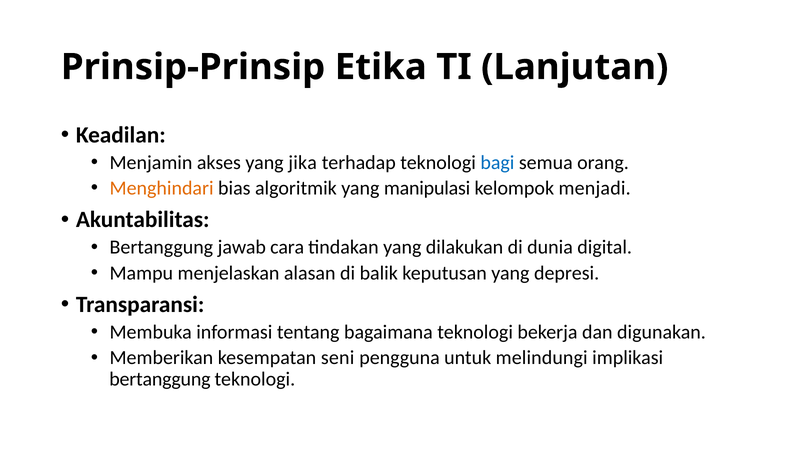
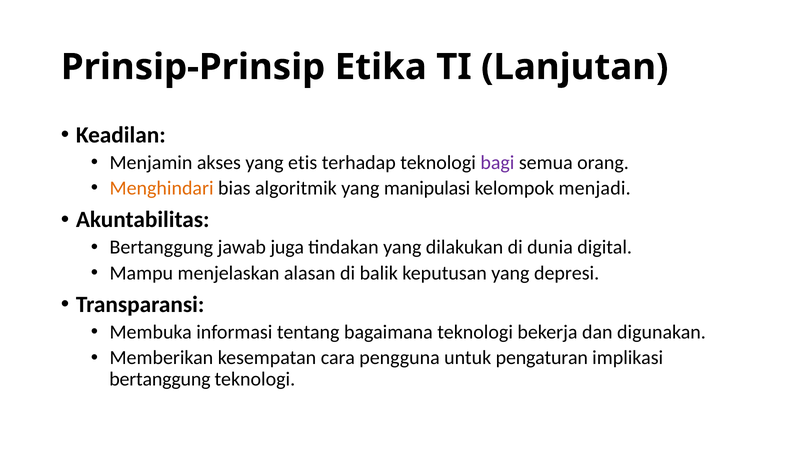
jika: jika -> etis (303, 163)
bagi colour: blue -> purple (497, 163)
cara: cara -> juga (287, 247)
seni: seni -> cara (338, 358)
melindungi: melindungi -> pengaturan (542, 358)
